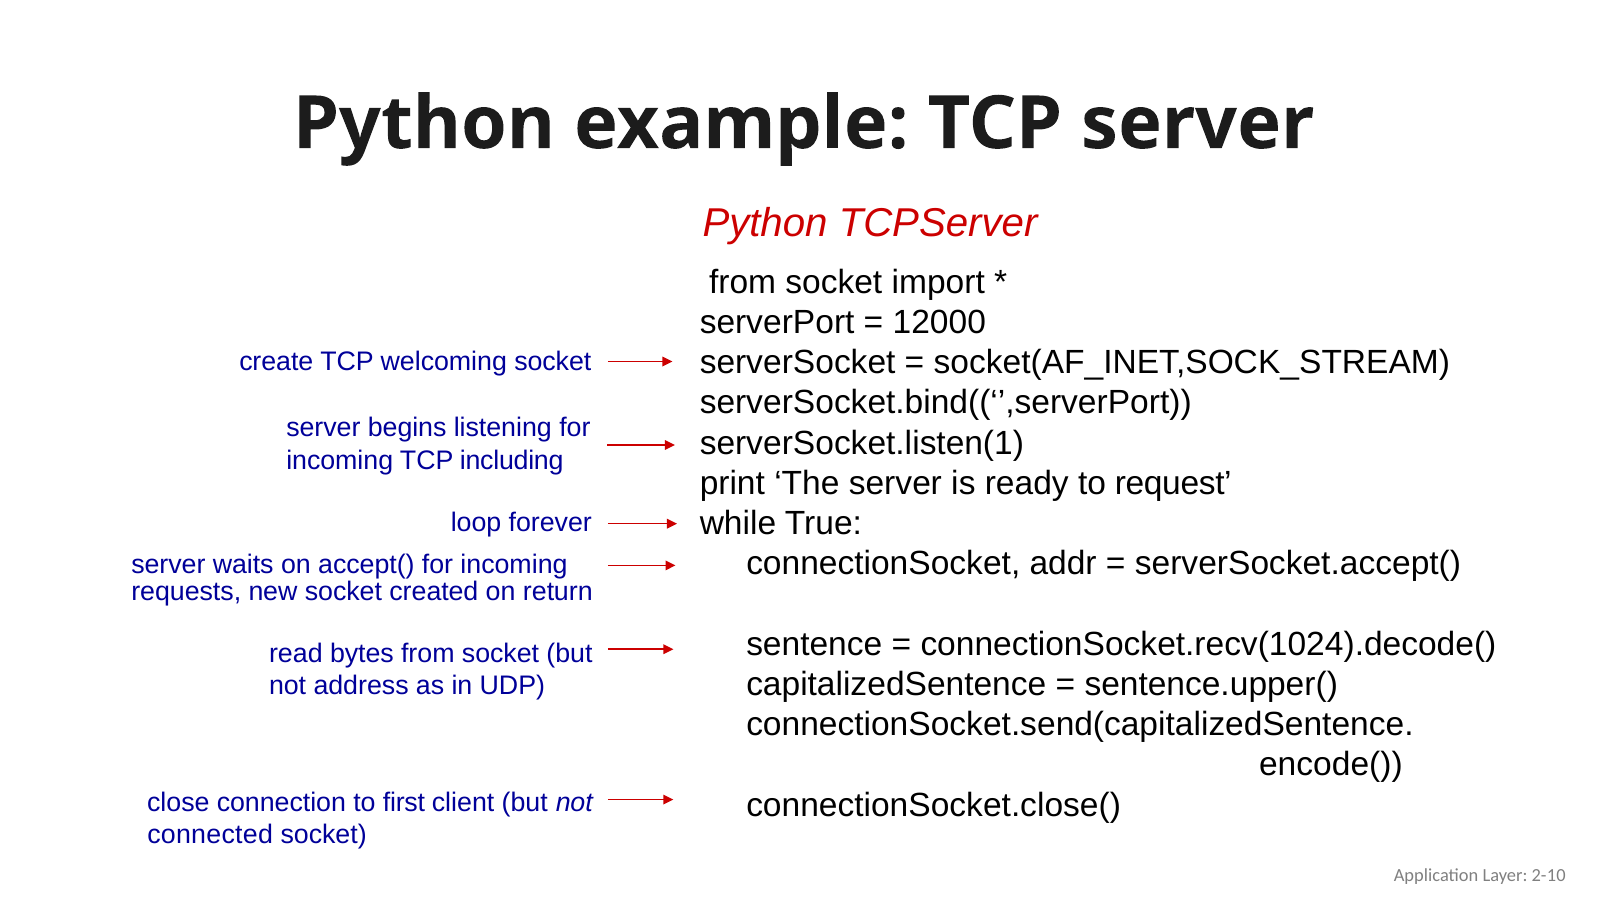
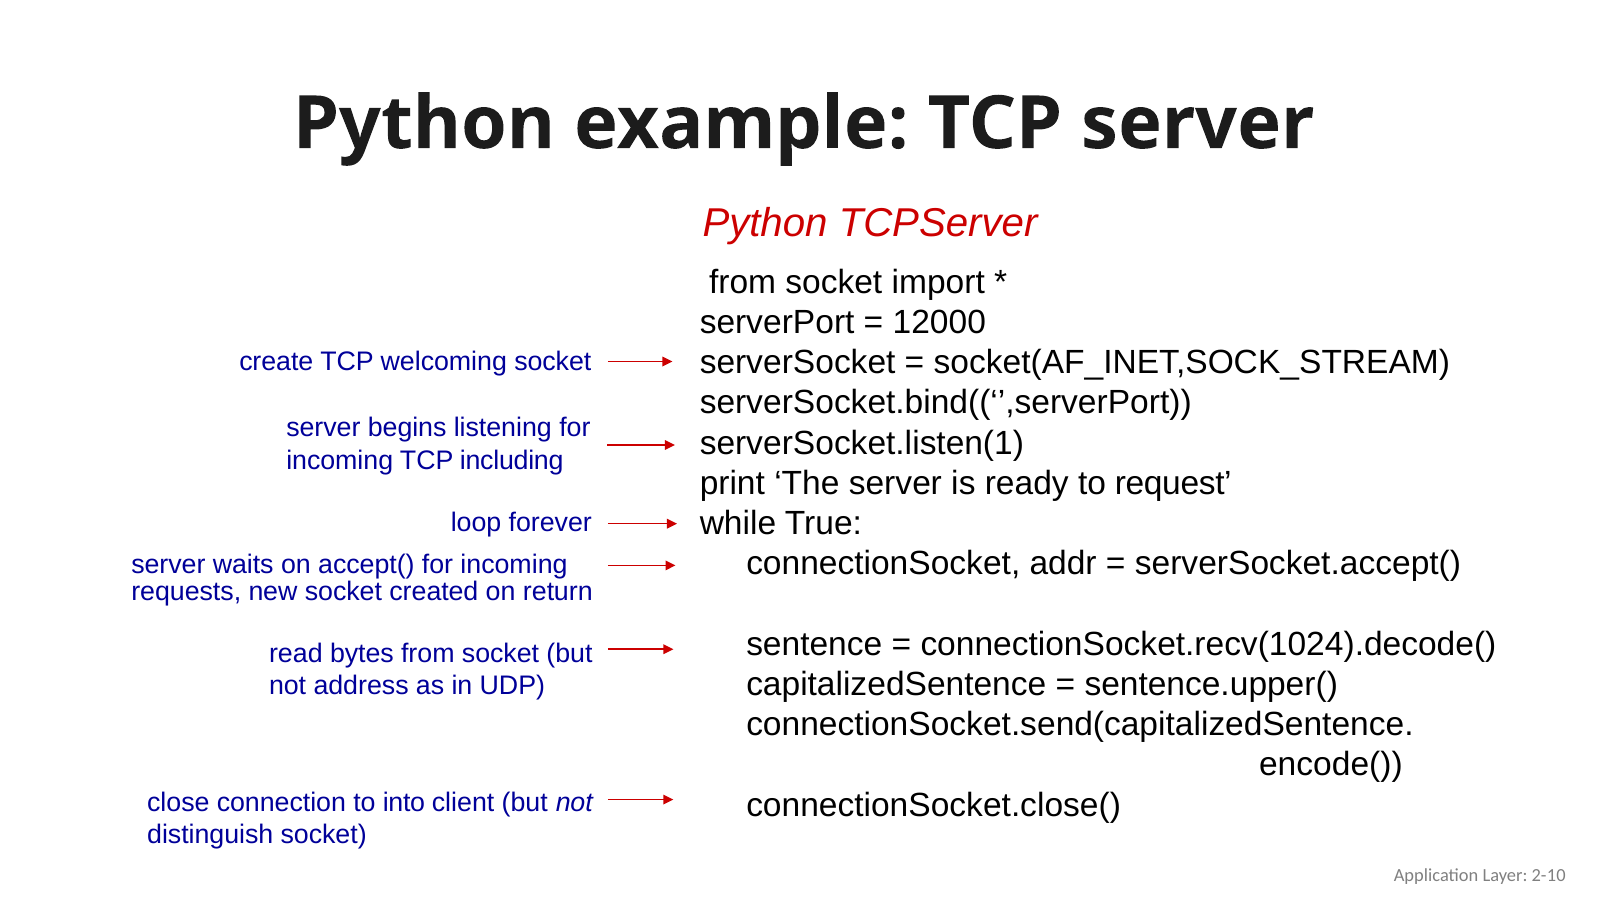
first: first -> into (404, 802)
connected: connected -> distinguish (210, 834)
